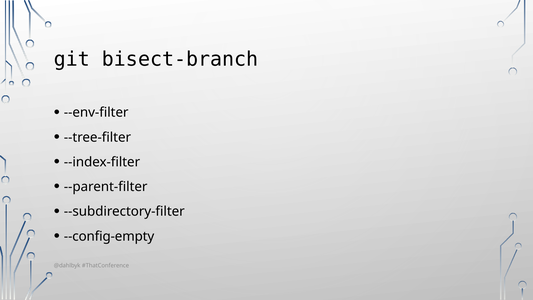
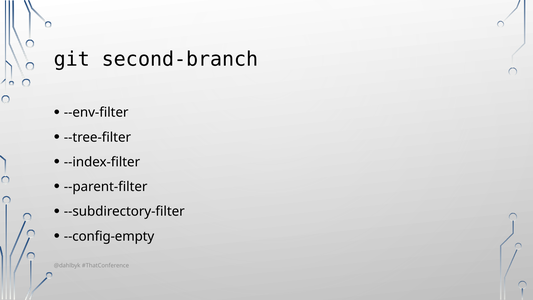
bisect-branch: bisect-branch -> second-branch (180, 59)
